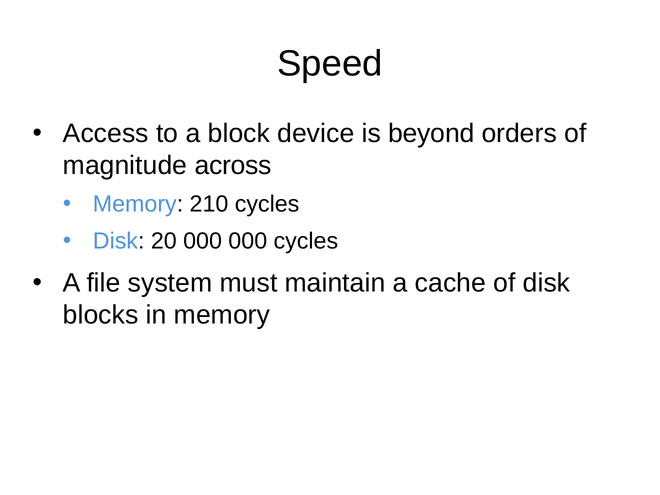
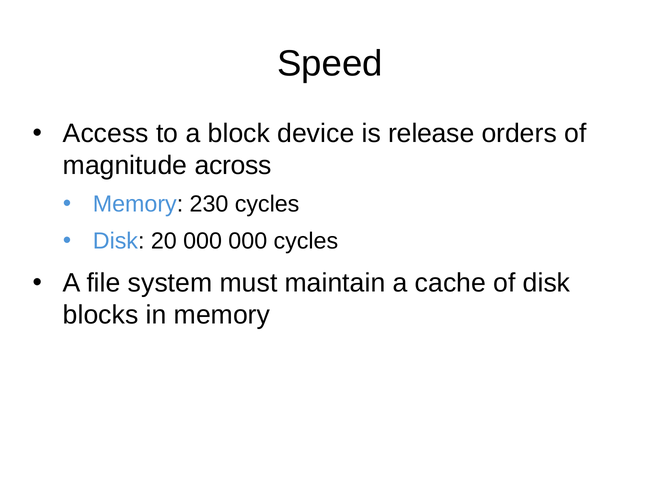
beyond: beyond -> release (431, 134)
210: 210 -> 230 (209, 204)
